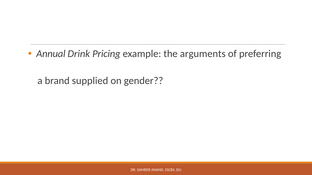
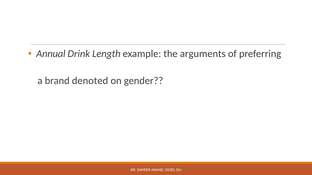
Pricing: Pricing -> Length (106, 54)
supplied: supplied -> denoted (90, 81)
